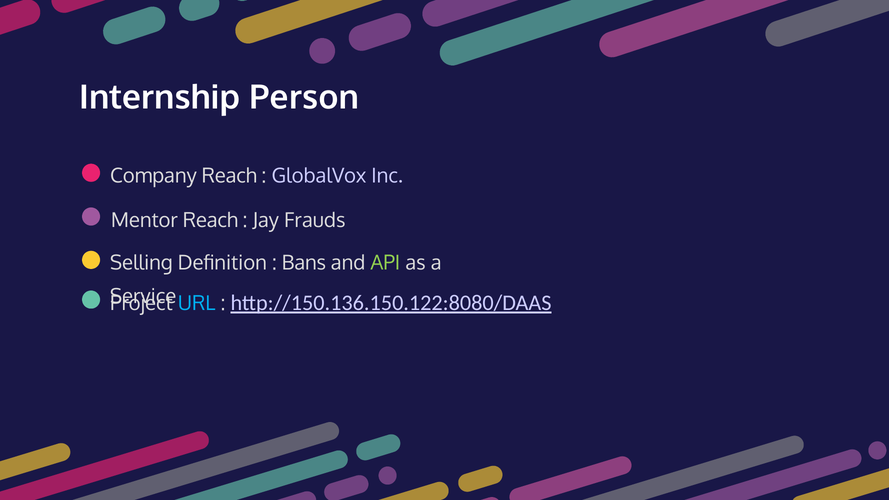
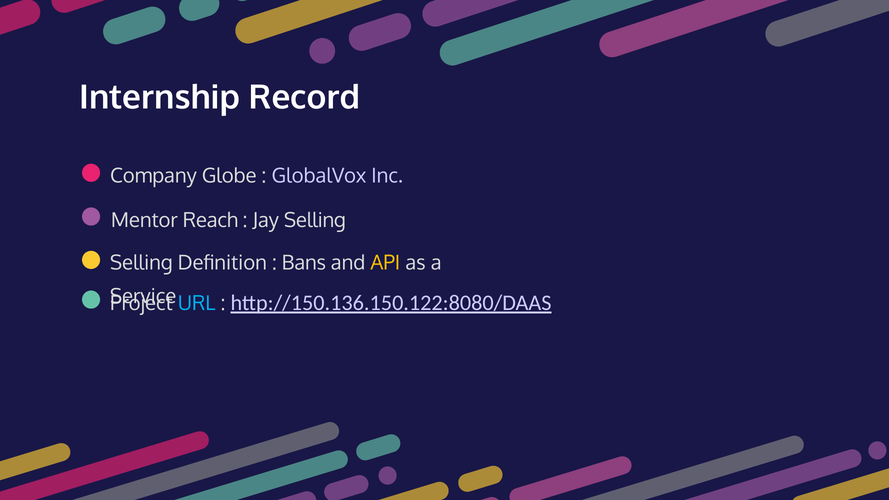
Person: Person -> Record (305, 98)
Company Reach: Reach -> Globe (229, 176)
Jay Frauds: Frauds -> Selling (315, 220)
API colour: light green -> yellow (385, 263)
